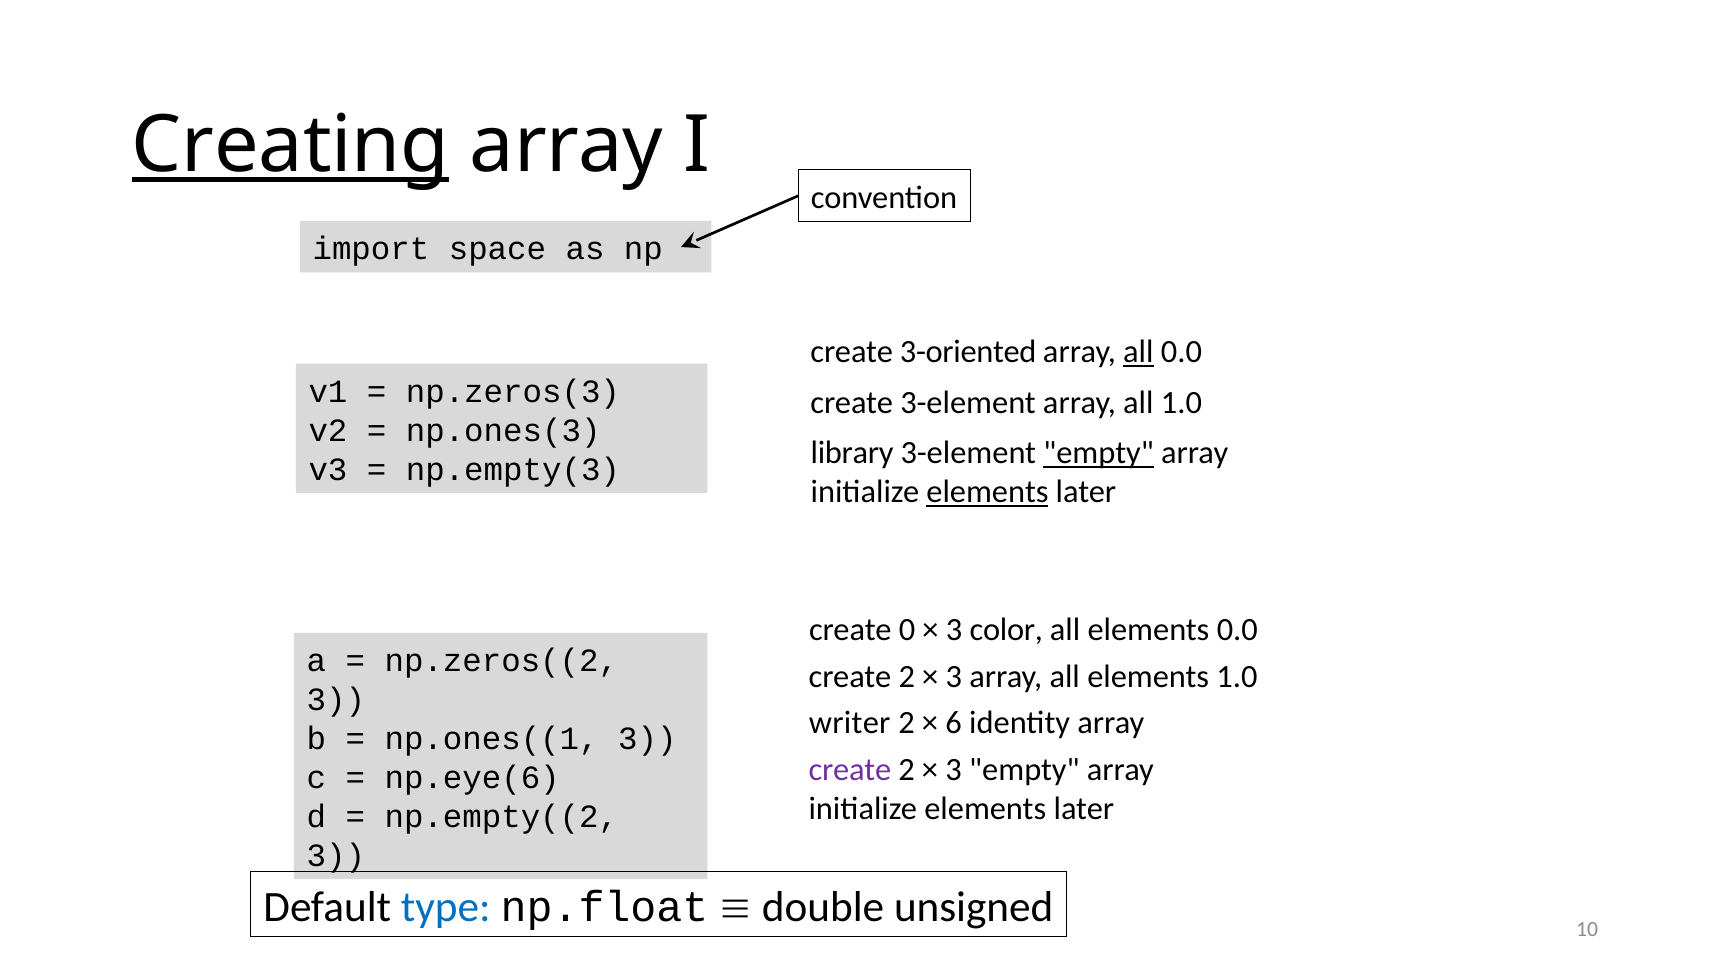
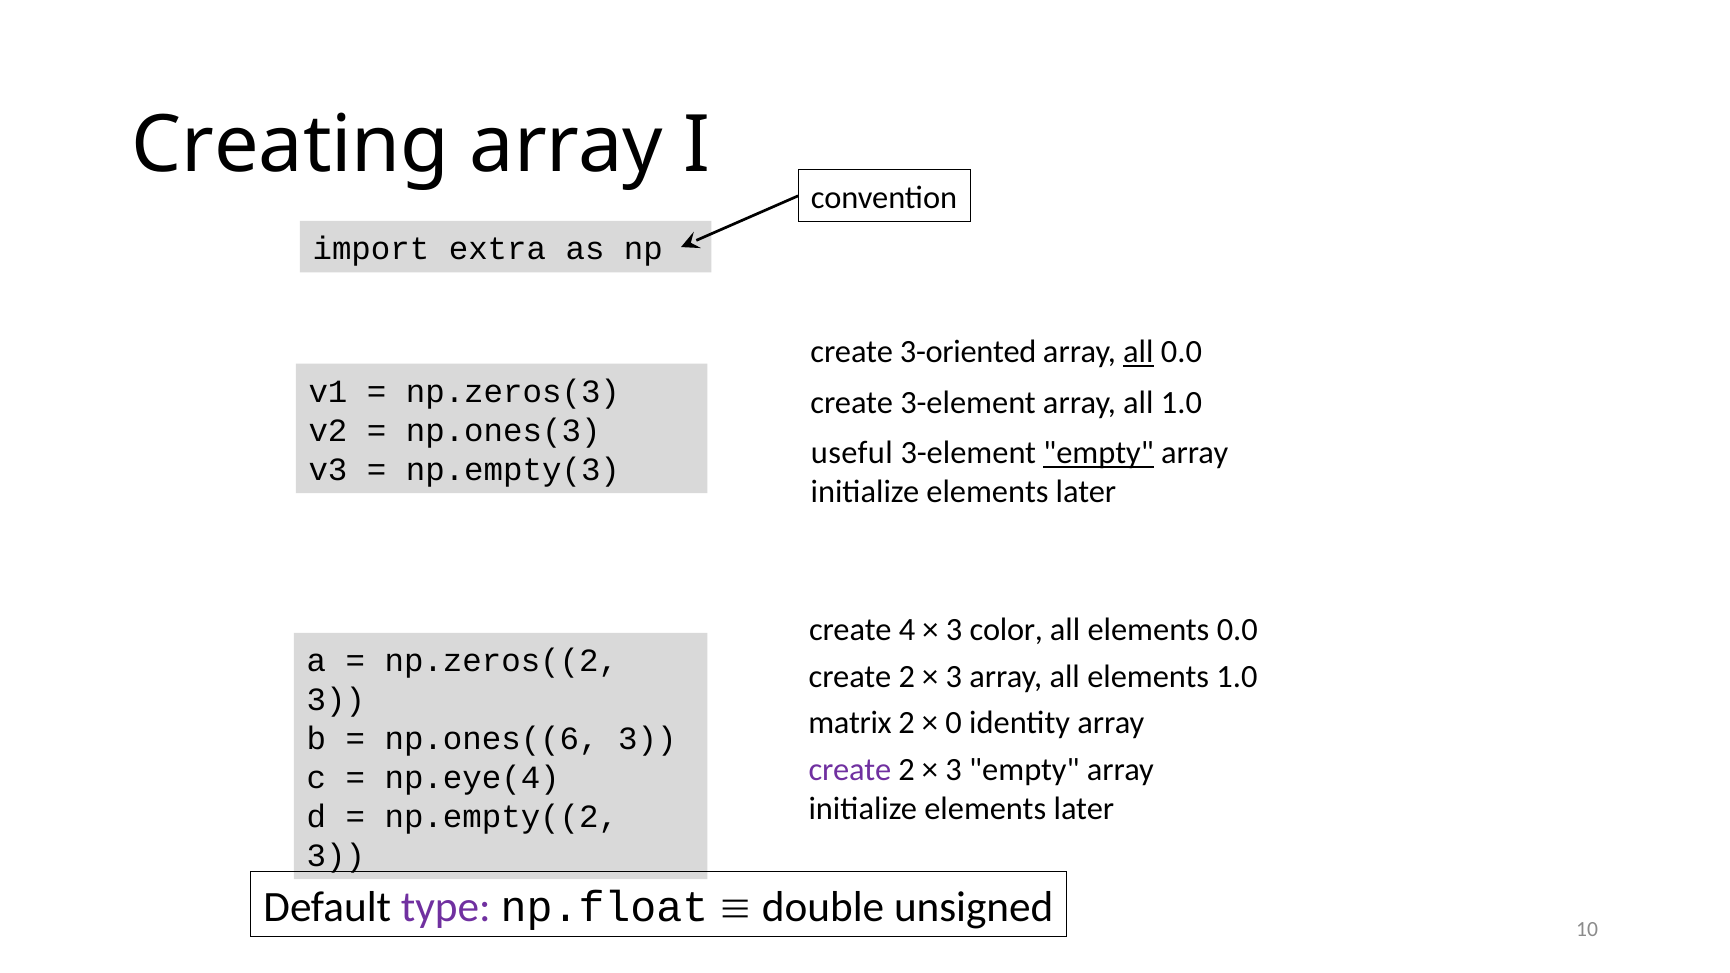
Creating underline: present -> none (291, 145)
space: space -> extra (497, 249)
library: library -> useful (852, 453)
elements underline: present -> none (987, 492)
0: 0 -> 4 (907, 630)
writer: writer -> matrix (850, 723)
6: 6 -> 0 (954, 723)
np.ones((1: np.ones((1 -> np.ones((6 (492, 739)
np.eye(6: np.eye(6 -> np.eye(4 (472, 778)
type colour: blue -> purple (446, 907)
